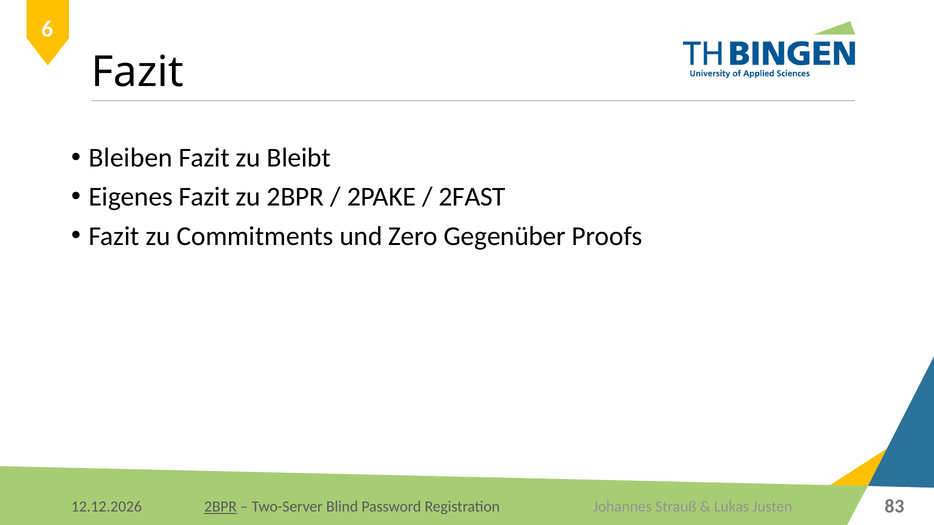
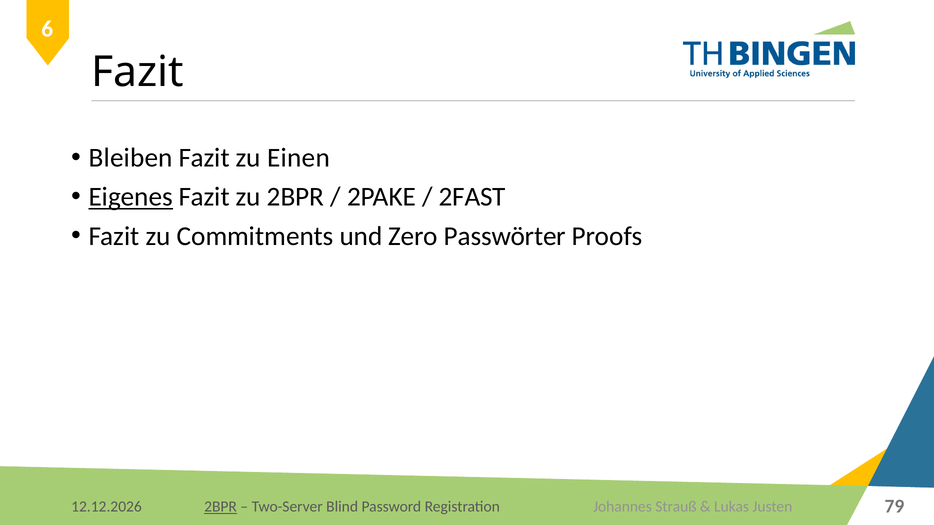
Bleibt: Bleibt -> Einen (299, 158)
Eigenes underline: none -> present (131, 197)
Gegenüber: Gegenüber -> Passwörter (505, 236)
83: 83 -> 79 (894, 507)
